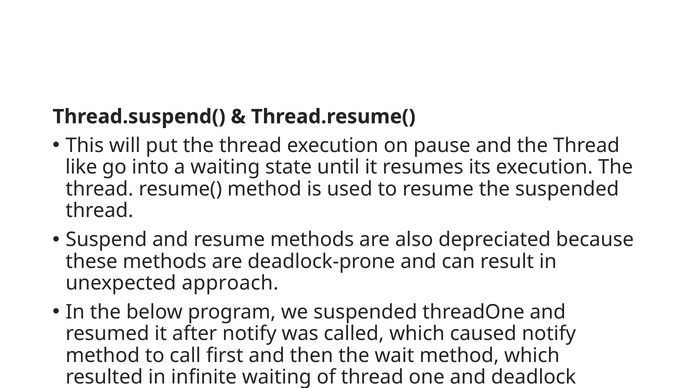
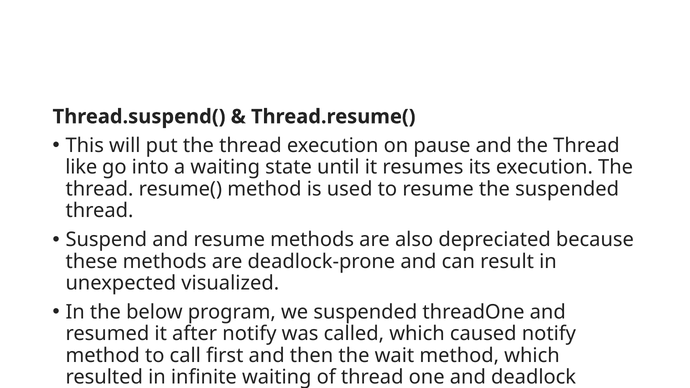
approach: approach -> visualized (230, 283)
